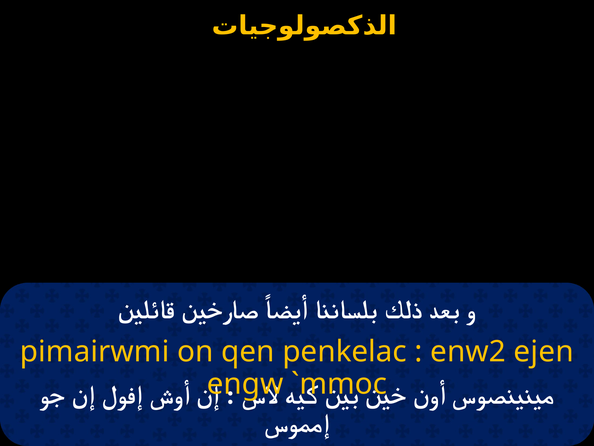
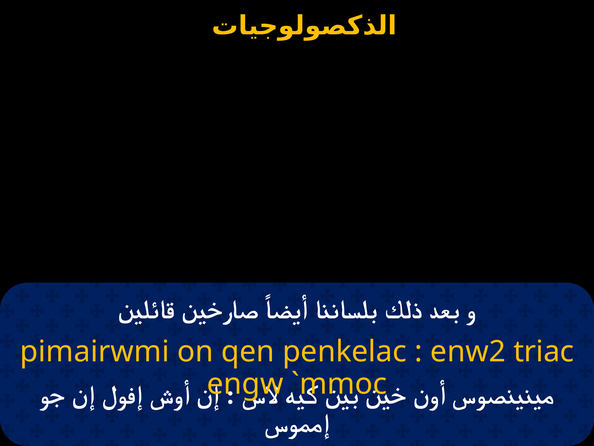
ejen: ejen -> triac (544, 351)
